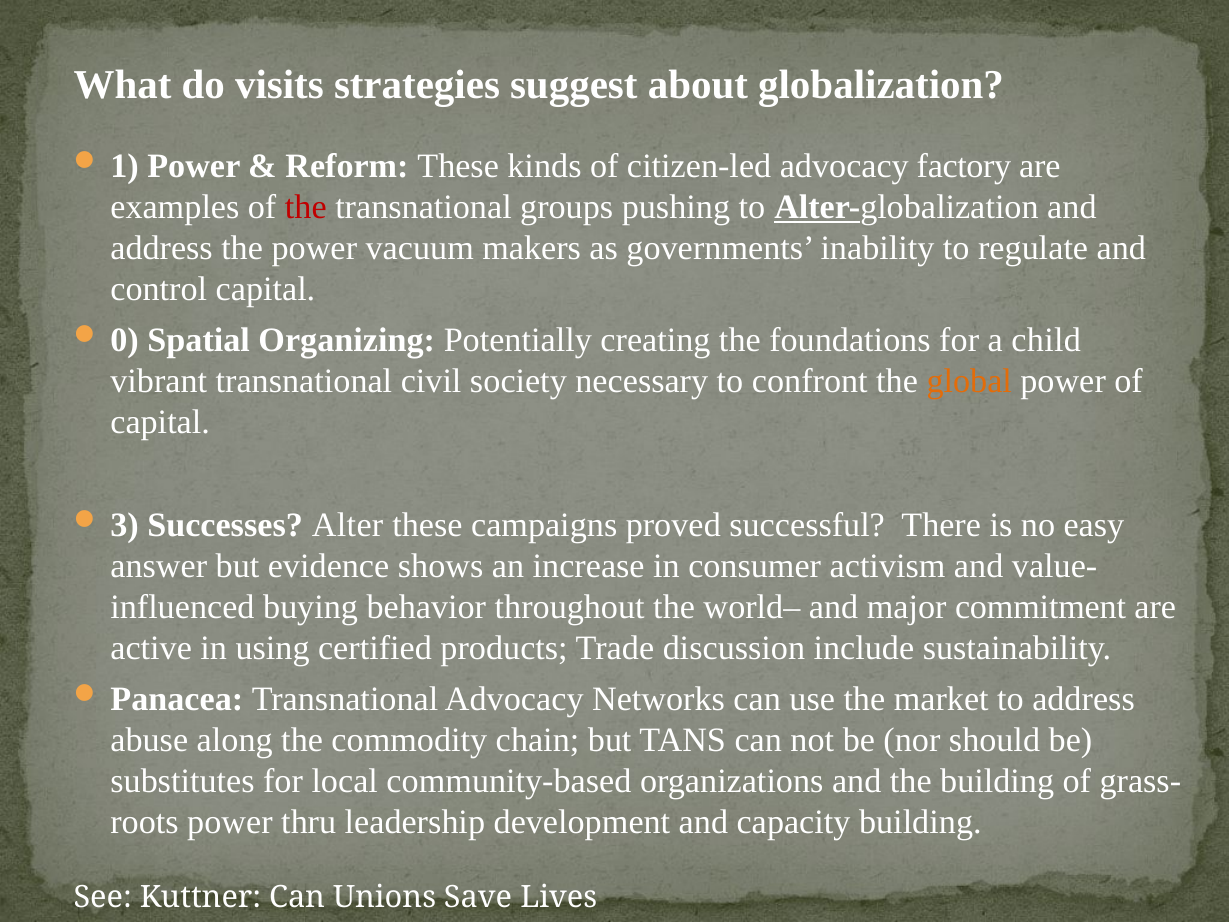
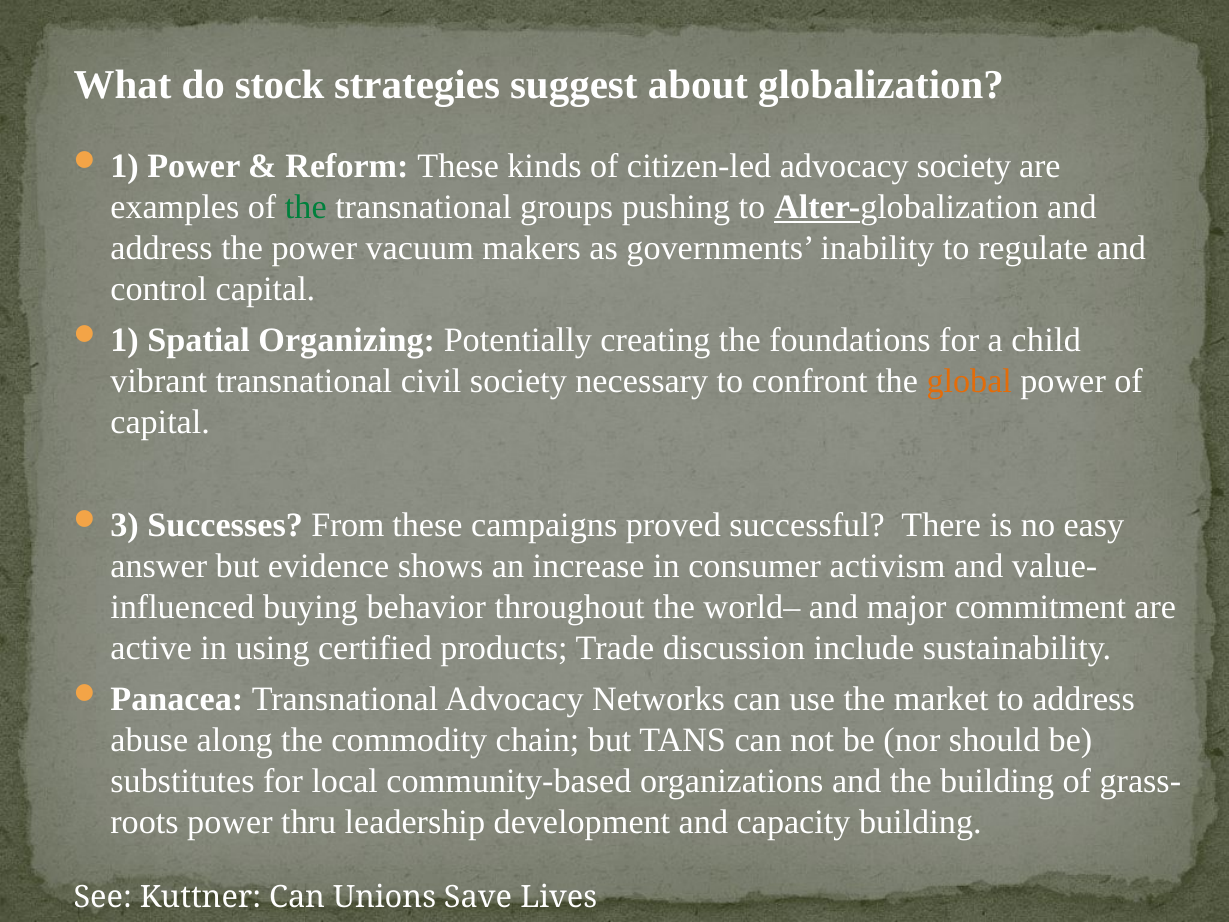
visits: visits -> stock (280, 85)
advocacy factory: factory -> society (964, 166)
the colour: red -> green (306, 207)
0: 0 -> 1 (125, 340)
Alter: Alter -> From (348, 525)
